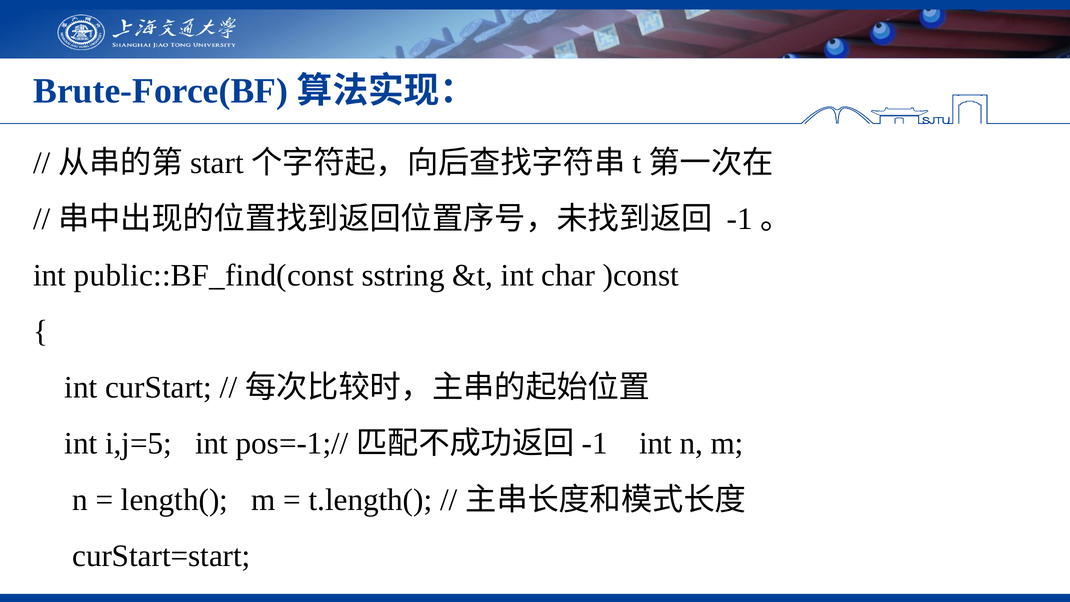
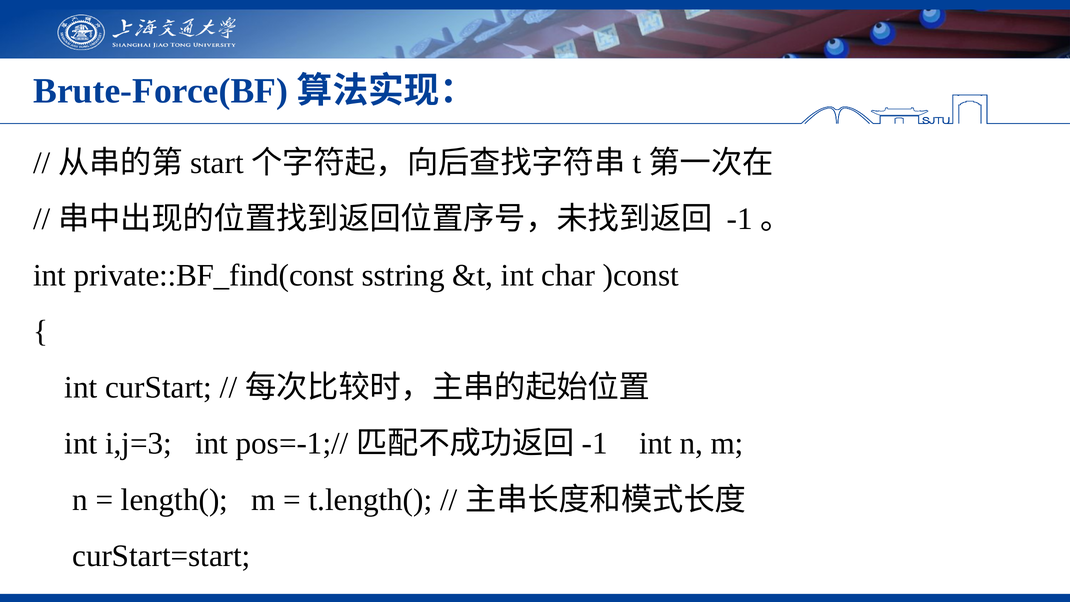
public::BF_find(const: public::BF_find(const -> private::BF_find(const (214, 275)
i,j=5: i,j=5 -> i,j=3 (138, 444)
